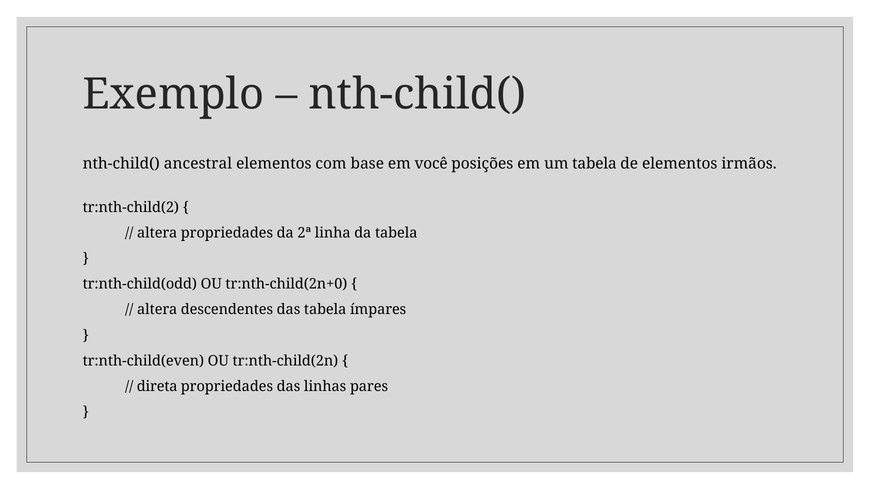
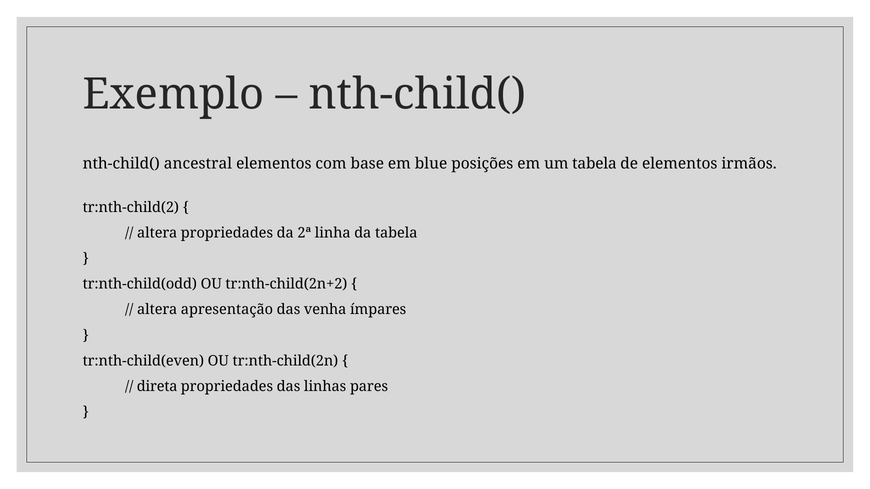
você: você -> blue (431, 164)
tr:nth-child(2n+0: tr:nth-child(2n+0 -> tr:nth-child(2n+2 (286, 284)
descendentes: descendentes -> apresentação (227, 310)
das tabela: tabela -> venha (325, 310)
